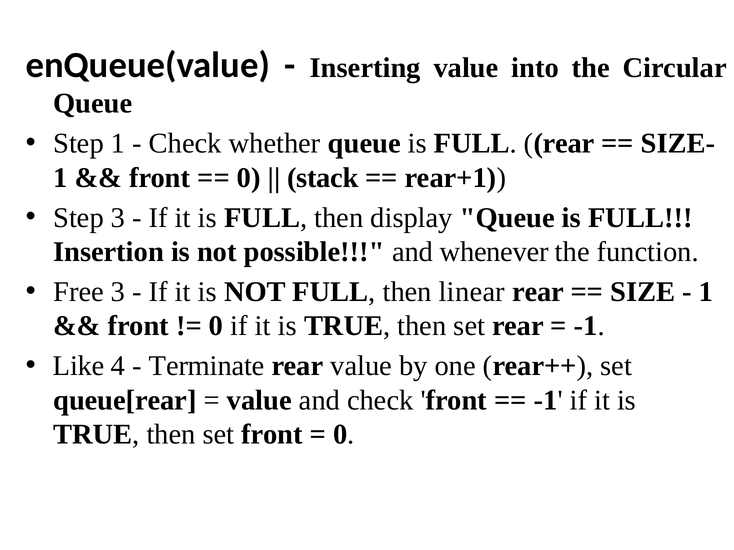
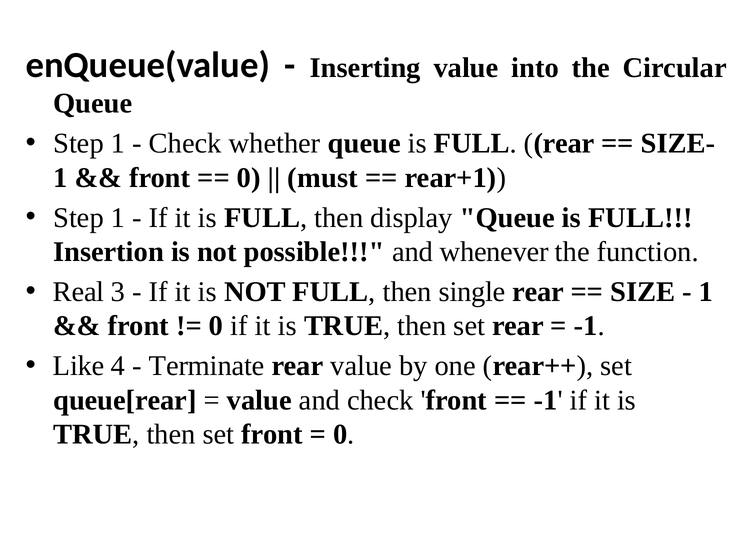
stack: stack -> must (323, 178)
3: 3 -> 1 (118, 218)
Free: Free -> Real (79, 292)
linear: linear -> single (472, 292)
